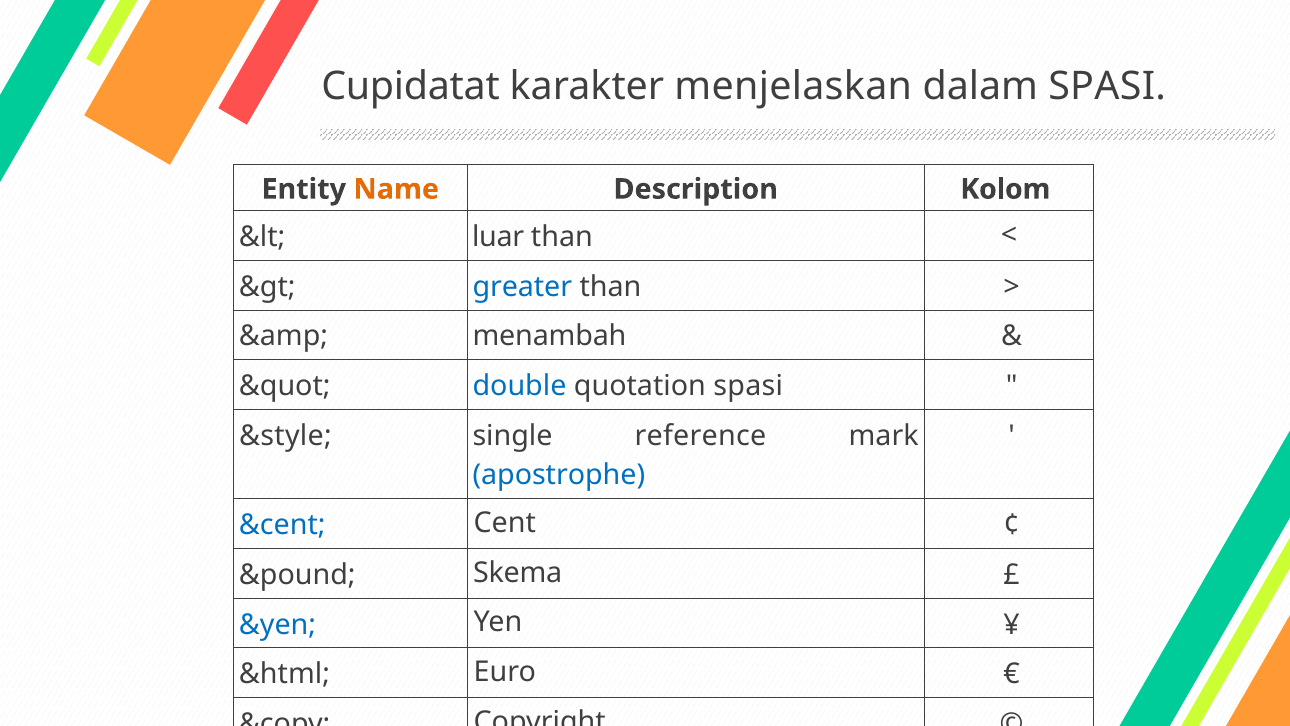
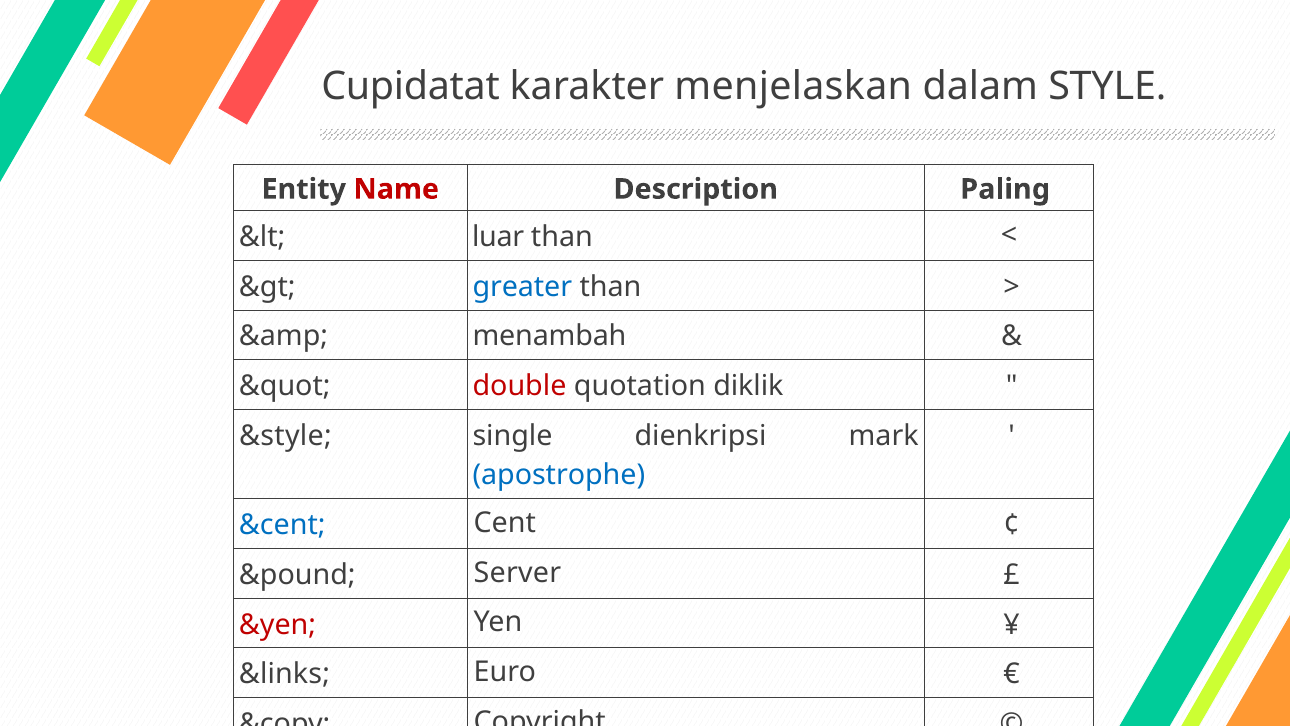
dalam SPASI: SPASI -> STYLE (1107, 87)
Name colour: orange -> red (396, 189)
Kolom: Kolom -> Paling (1005, 189)
double colour: blue -> red (520, 386)
quotation spasi: spasi -> diklik (748, 386)
reference: reference -> dienkripsi (701, 436)
Skema: Skema -> Server (517, 572)
&yen colour: blue -> red (277, 624)
&html: &html -> &links (284, 674)
